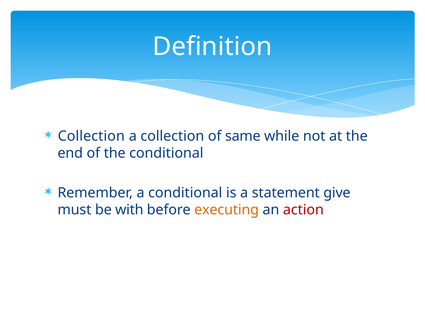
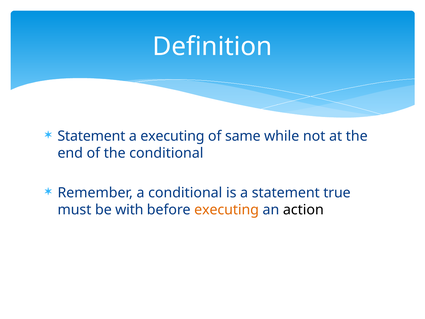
Collection: Collection -> Statement (91, 136)
a collection: collection -> executing (172, 136)
give: give -> true (337, 193)
action colour: red -> black (303, 210)
